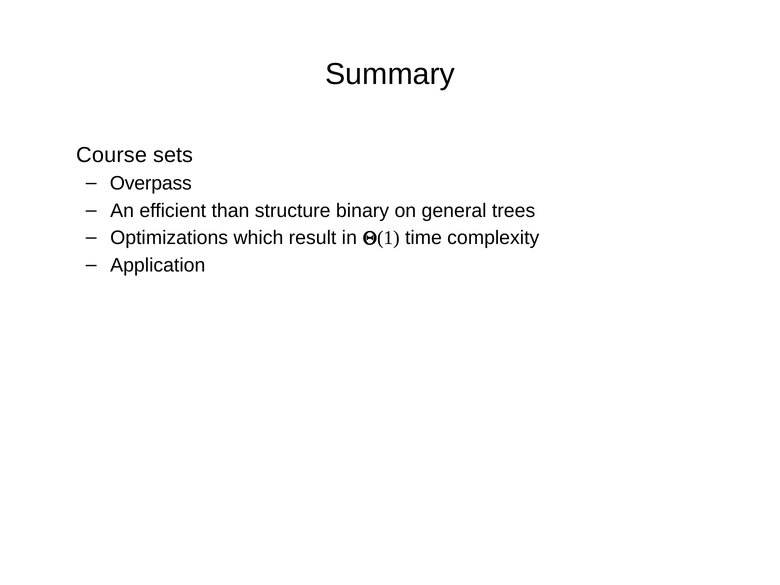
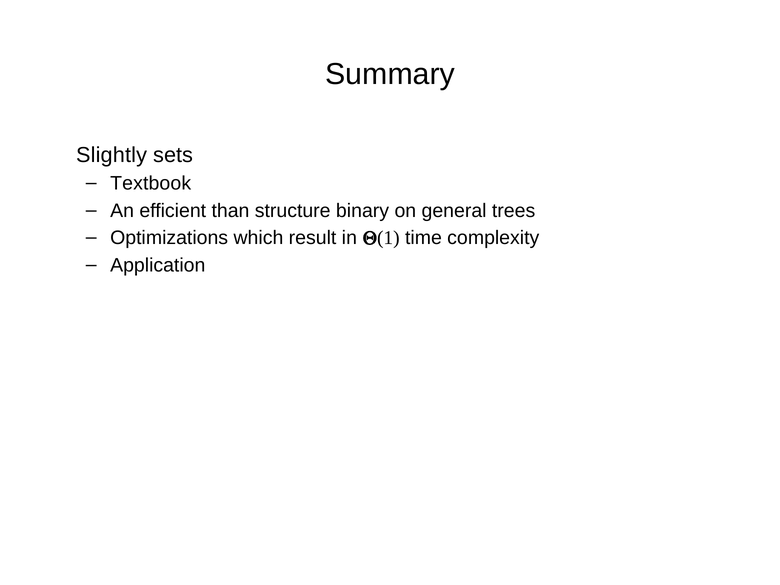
Course: Course -> Slightly (112, 155)
Overpass: Overpass -> Textbook (151, 183)
